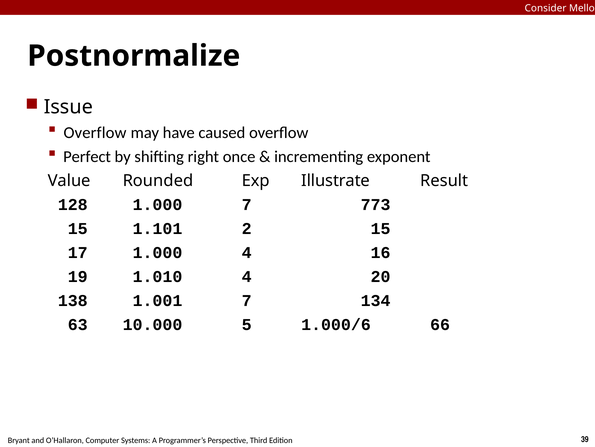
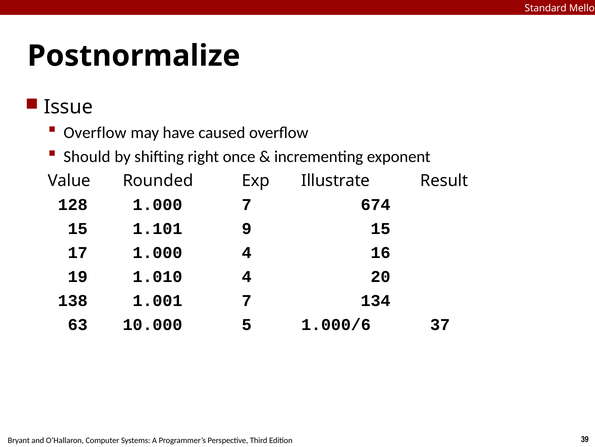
Consider: Consider -> Standard (546, 8)
Perfect: Perfect -> Should (87, 156)
773: 773 -> 674 (376, 204)
2: 2 -> 9 (247, 228)
66: 66 -> 37 (440, 324)
